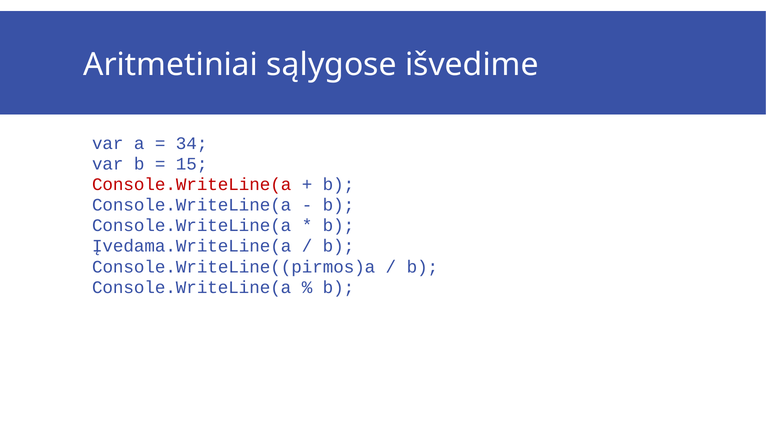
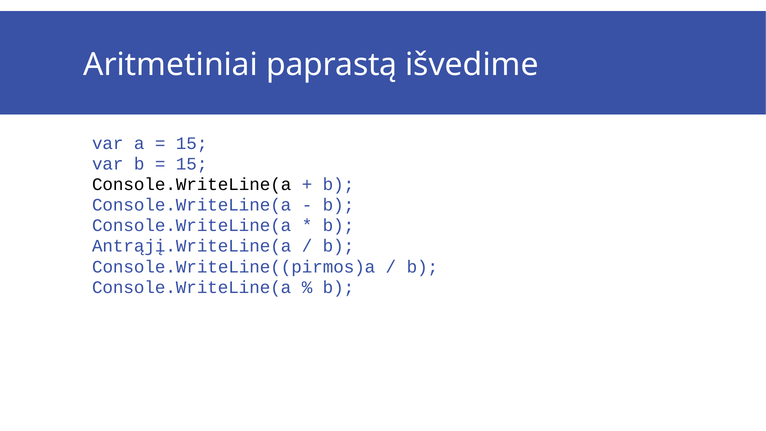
sąlygose: sąlygose -> paprastą (332, 64)
34: 34 -> 15 (192, 143)
Console.WriteLine(a colour: red -> black (192, 185)
Įvedama.WriteLine(a: Įvedama.WriteLine(a -> Antrąjį.WriteLine(a (192, 246)
